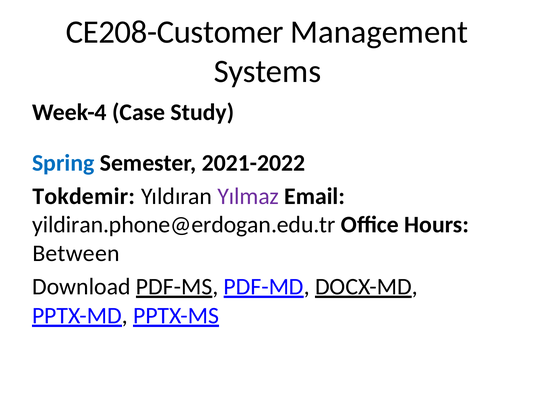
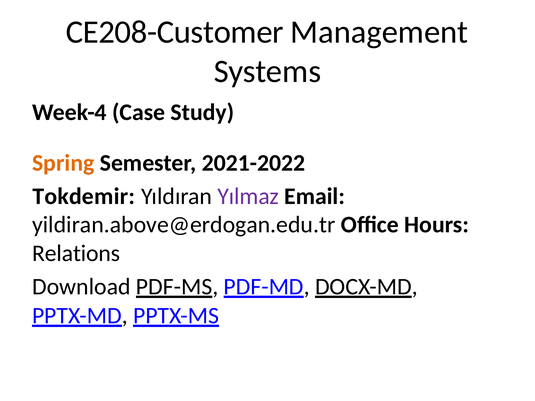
Spring colour: blue -> orange (63, 163)
yildiran.phone@erdogan.edu.tr: yildiran.phone@erdogan.edu.tr -> yildiran.above@erdogan.edu.tr (184, 225)
Between: Between -> Relations (76, 253)
